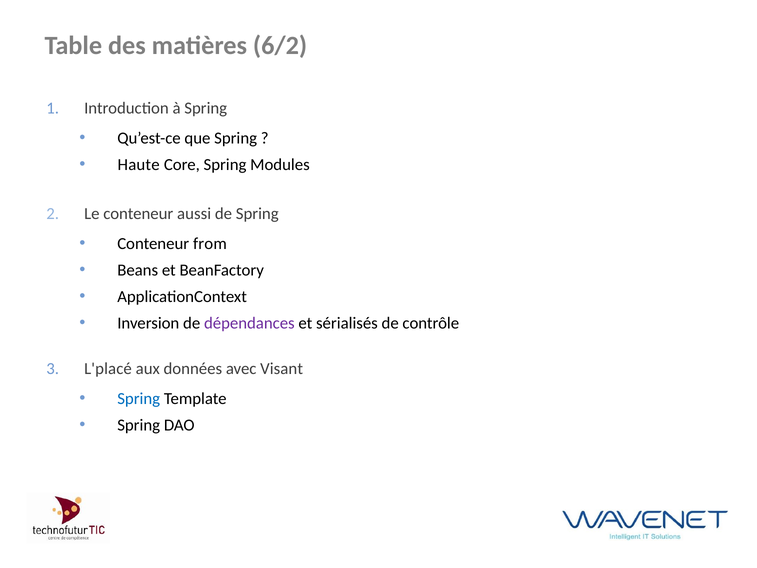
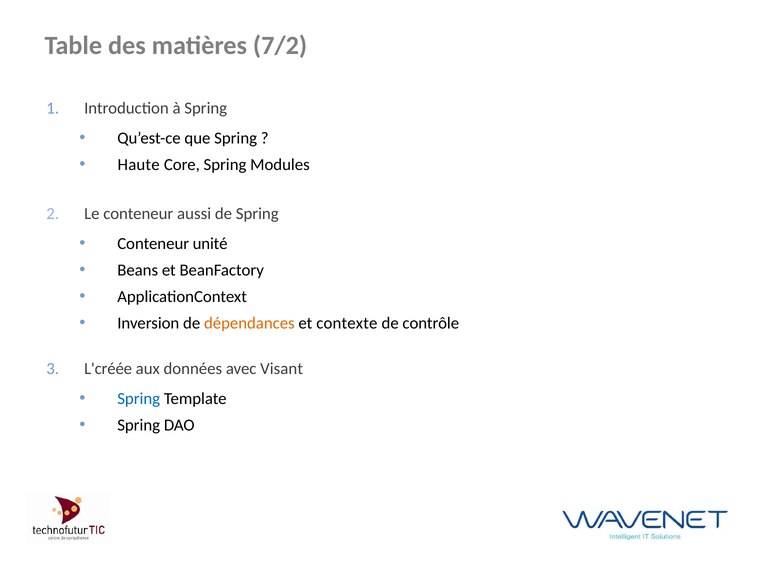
6/2: 6/2 -> 7/2 (280, 46)
from: from -> unité (210, 244)
dépendances colour: purple -> orange (249, 323)
sérialisés: sérialisés -> contexte (347, 323)
L'placé: L'placé -> L'créée (108, 369)
